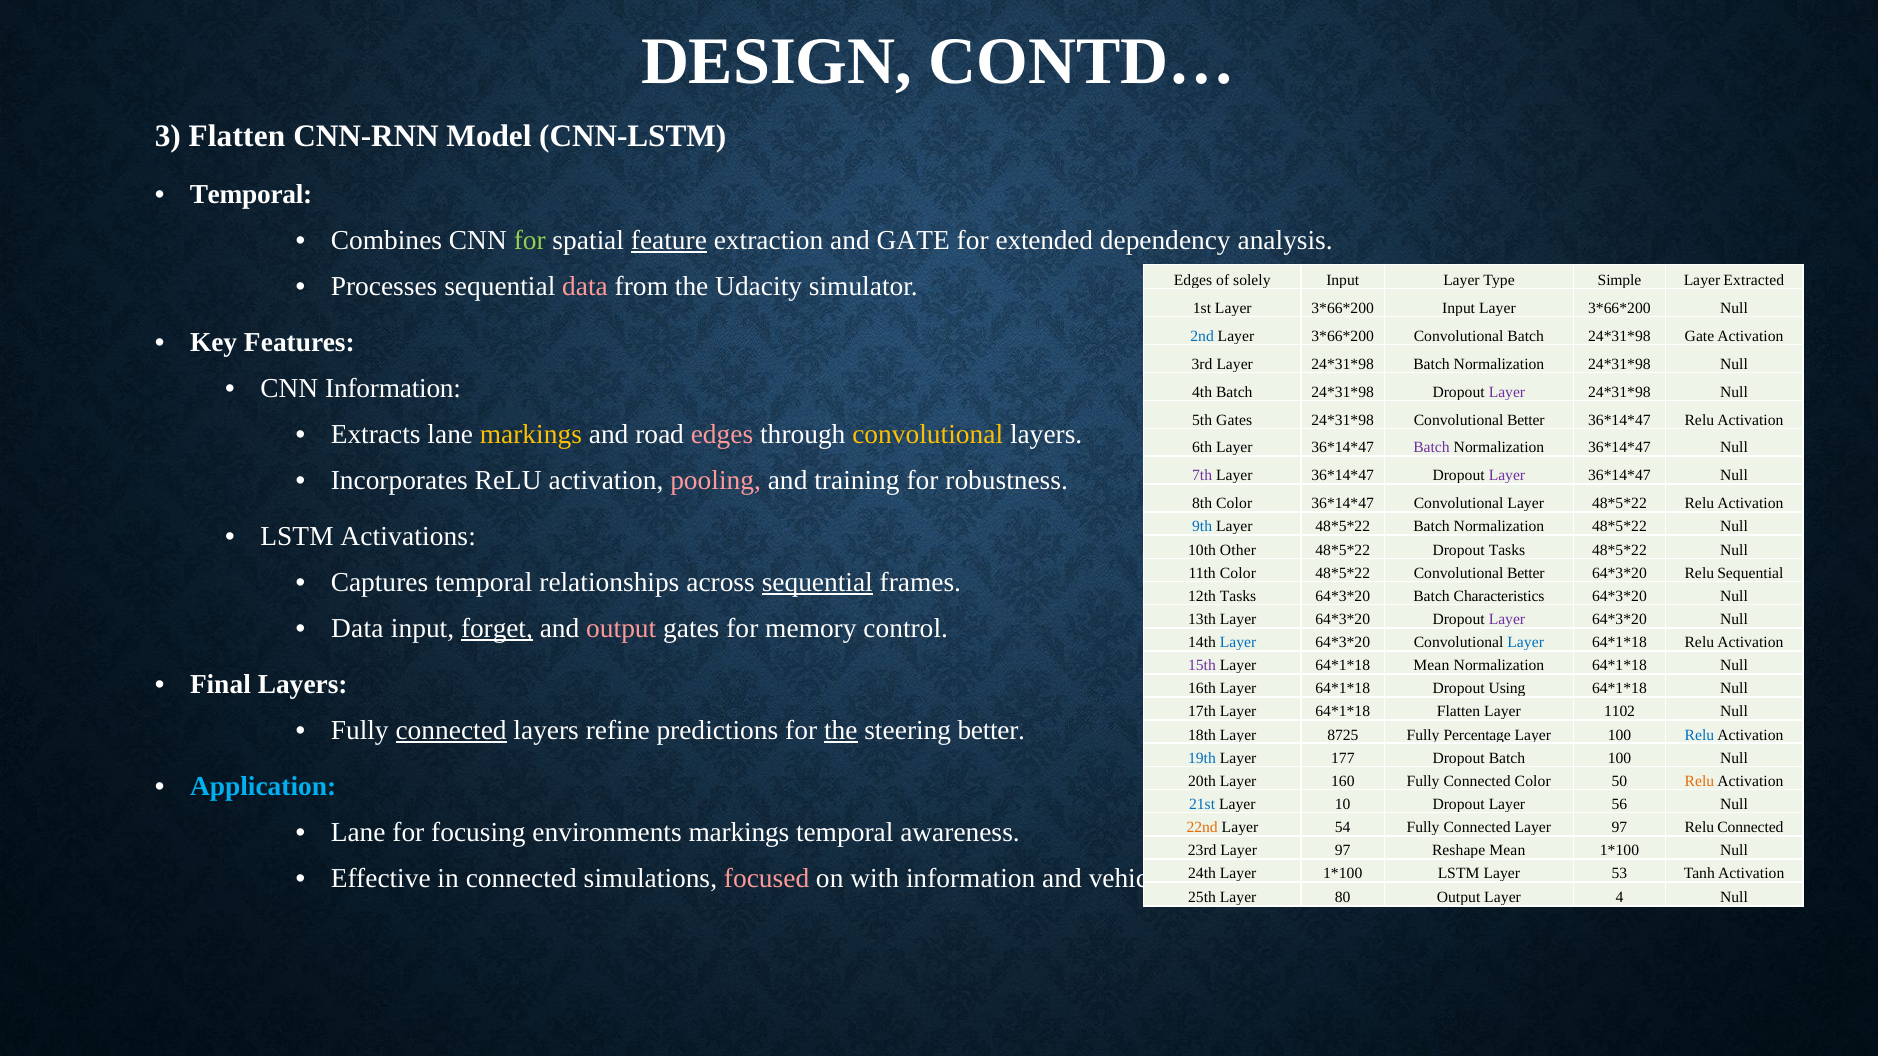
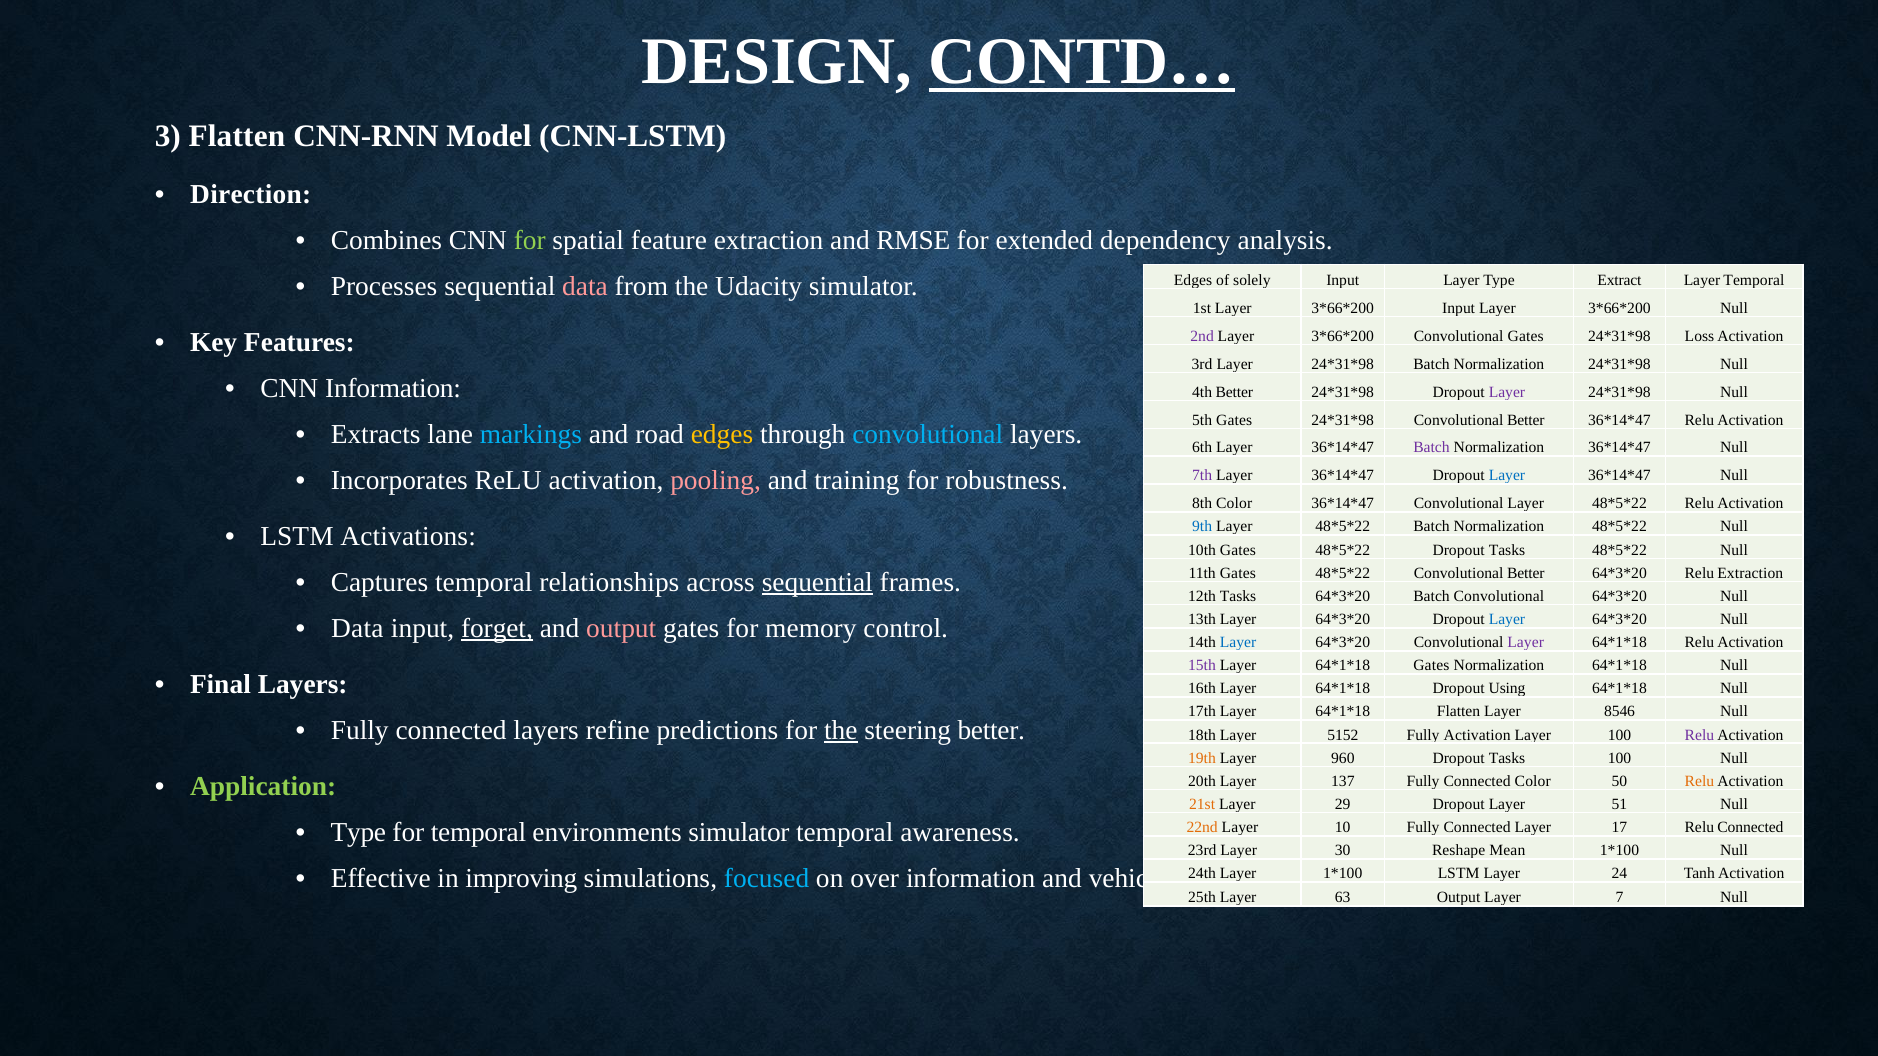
CONTD… underline: none -> present (1082, 61)
Temporal: Temporal -> Direction (251, 194)
feature underline: present -> none (669, 240)
and GATE: GATE -> RMSE (913, 240)
Simple: Simple -> Extract (1619, 280)
Layer Extracted: Extracted -> Temporal (1754, 280)
2nd colour: blue -> purple (1202, 336)
Convolutional Batch: Batch -> Gates (1526, 336)
Gate: Gate -> Loss (1699, 336)
4th Batch: Batch -> Better (1234, 392)
markings colour: yellow -> light blue (531, 434)
edges colour: pink -> yellow (722, 434)
convolutional colour: yellow -> light blue (928, 434)
Layer colour: purple -> blue (1507, 476)
10th Other: Other -> Gates (1238, 550)
11th Color: Color -> Gates (1238, 573)
Relu Sequential: Sequential -> Extraction (1750, 573)
Batch Characteristics: Characteristics -> Convolutional (1499, 596)
Layer colour: purple -> blue (1507, 620)
Layer colour: blue -> purple (1526, 643)
Mean: Mean -> Gates (1431, 666)
1102: 1102 -> 8546 (1620, 712)
connected underline: present -> none (451, 731)
8725: 8725 -> 5152 (1343, 735)
Fully Percentage: Percentage -> Activation (1477, 735)
Relu colour: blue -> purple (1699, 735)
19th colour: blue -> orange (1202, 758)
177: 177 -> 960 (1343, 758)
Batch: Batch -> Tasks (1507, 758)
Application colour: light blue -> light green (263, 786)
160: 160 -> 137 (1343, 781)
21st colour: blue -> orange (1202, 804)
10: 10 -> 29 (1343, 804)
56: 56 -> 51 (1619, 804)
Lane: Lane -> Type (358, 833)
for focusing: focusing -> temporal (479, 833)
environments markings: markings -> simulator (739, 833)
54: 54 -> 10 (1343, 828)
Connected Layer 97: 97 -> 17 (1619, 828)
23rd Layer 97: 97 -> 30 (1343, 851)
in connected: connected -> improving (521, 879)
focused colour: pink -> light blue (767, 879)
with: with -> over (875, 879)
53: 53 -> 24 (1619, 874)
80: 80 -> 63 (1343, 898)
4: 4 -> 7 (1620, 898)
